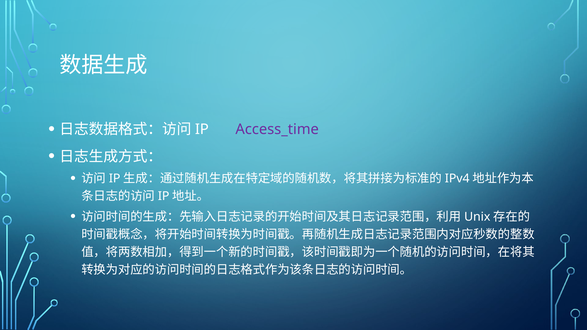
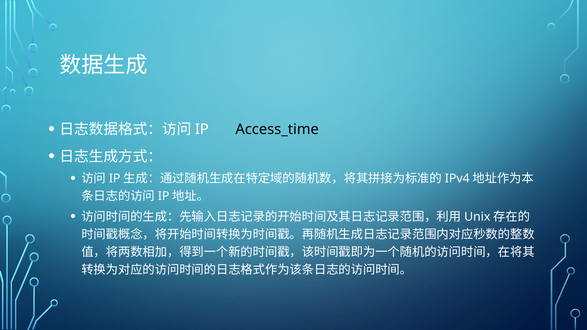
Access_time colour: purple -> black (277, 130)
